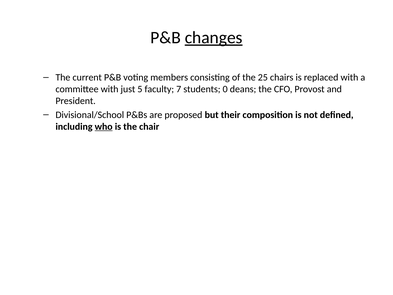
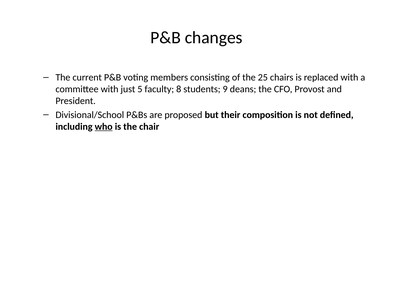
changes underline: present -> none (214, 38)
7: 7 -> 8 (179, 89)
0: 0 -> 9 (225, 89)
